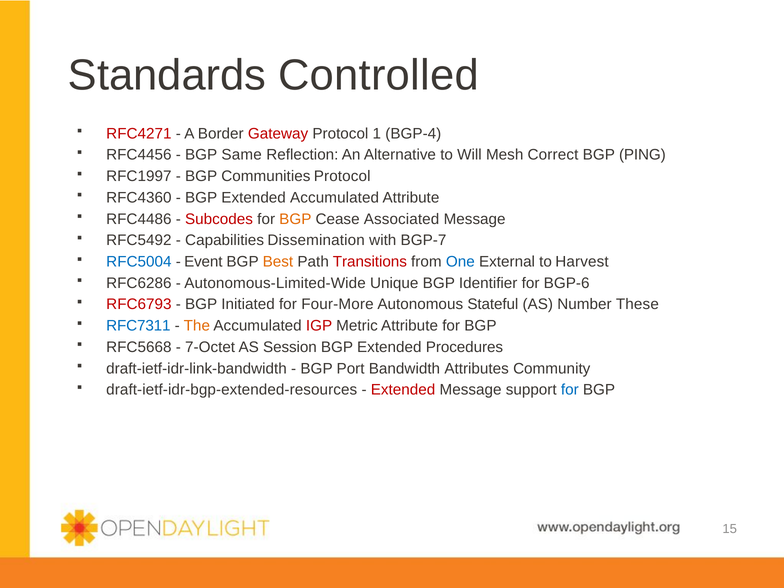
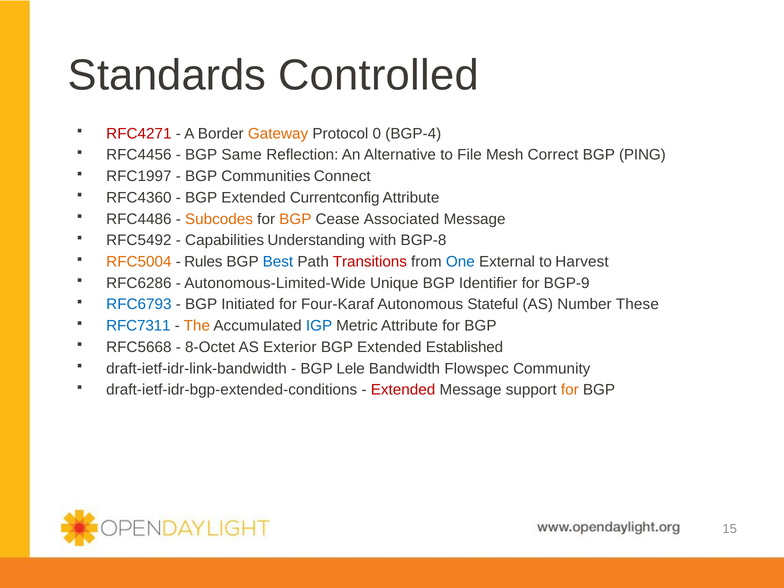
Gateway colour: red -> orange (278, 134)
1: 1 -> 0 (377, 134)
Will: Will -> File (470, 155)
Communities Protocol: Protocol -> Connect (342, 176)
Extended Accumulated: Accumulated -> Currentconfig (335, 198)
Subcodes colour: red -> orange (219, 219)
Dissemination: Dissemination -> Understanding (316, 240)
BGP-7: BGP-7 -> BGP-8 (423, 240)
RFC5004 colour: blue -> orange (139, 262)
Event: Event -> Rules (203, 262)
Best colour: orange -> blue (278, 262)
BGP-6: BGP-6 -> BGP-9 (567, 283)
RFC6793 colour: red -> blue (139, 304)
Four-More: Four-More -> Four-Karaf (338, 304)
IGP colour: red -> blue (319, 326)
7-Octet: 7-Octet -> 8-Octet (210, 347)
Session: Session -> Exterior (290, 347)
Procedures: Procedures -> Established (464, 347)
Port: Port -> Lele (351, 369)
Attributes: Attributes -> Flowspec (477, 369)
draft-ietf-idr-bgp-extended-resources: draft-ietf-idr-bgp-extended-resources -> draft-ietf-idr-bgp-extended-conditions (232, 390)
for colour: blue -> orange (570, 390)
